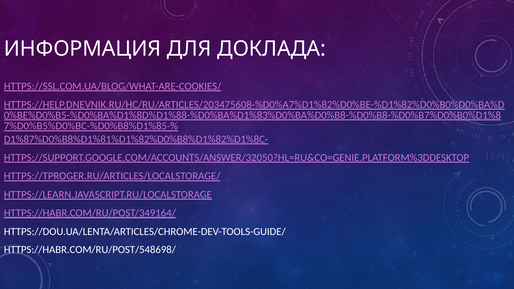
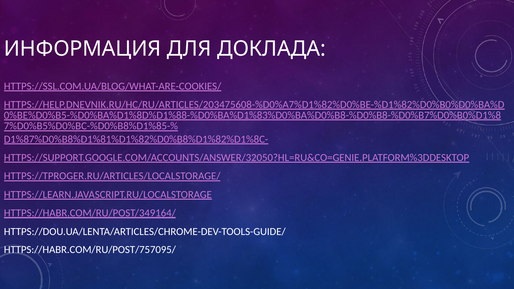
HTTPS://HABR.COM/RU/POST/548698/: HTTPS://HABR.COM/RU/POST/548698/ -> HTTPS://HABR.COM/RU/POST/757095/ (90, 250)
